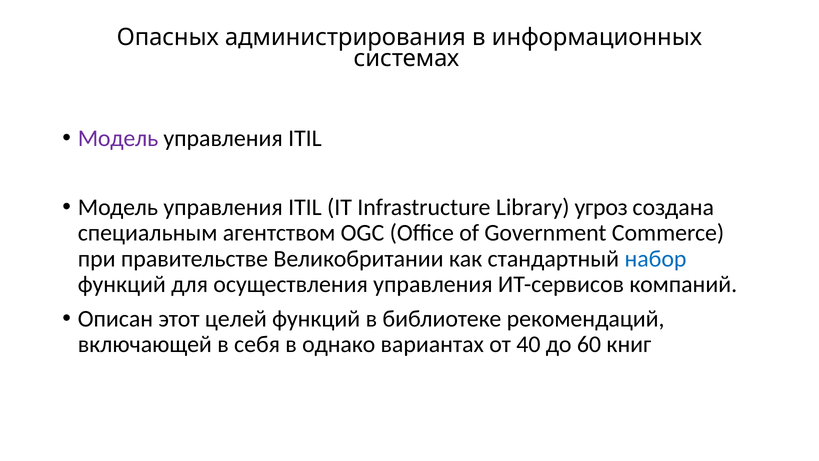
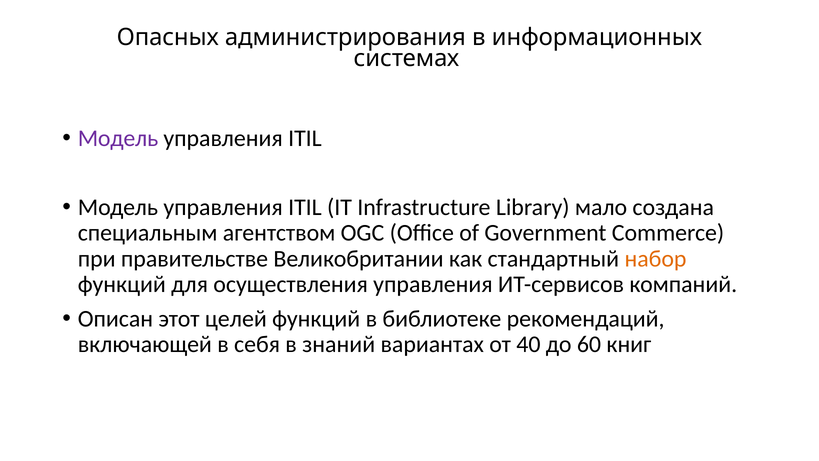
угроз: угроз -> мало (601, 207)
набор colour: blue -> orange (656, 258)
однако: однако -> знаний (339, 344)
